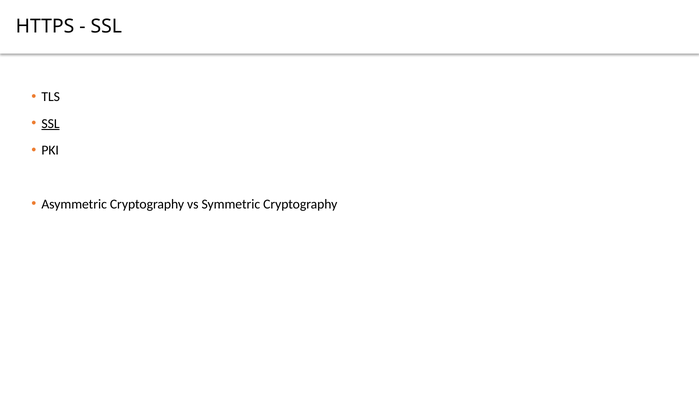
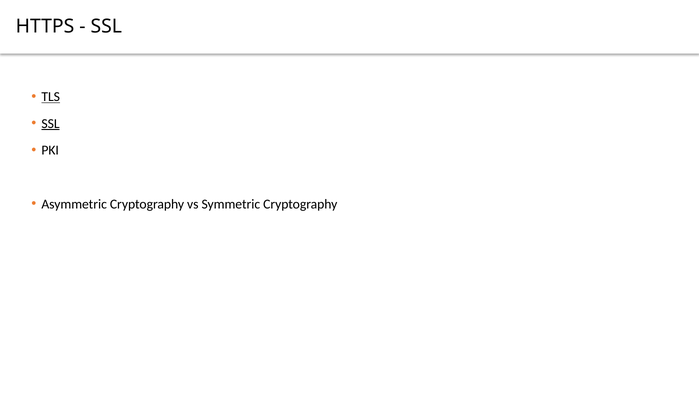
TLS underline: none -> present (51, 97)
